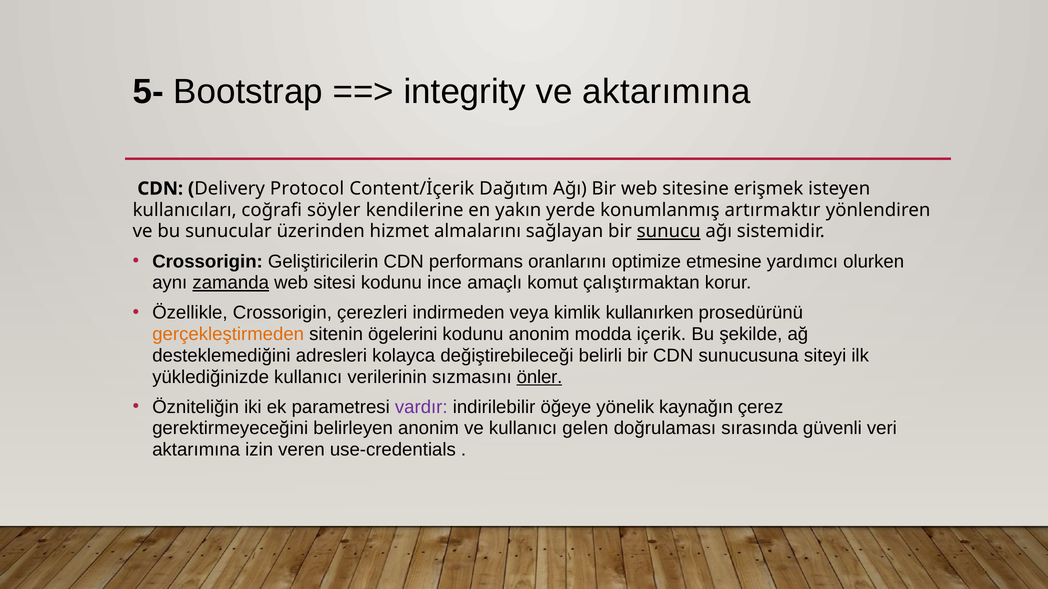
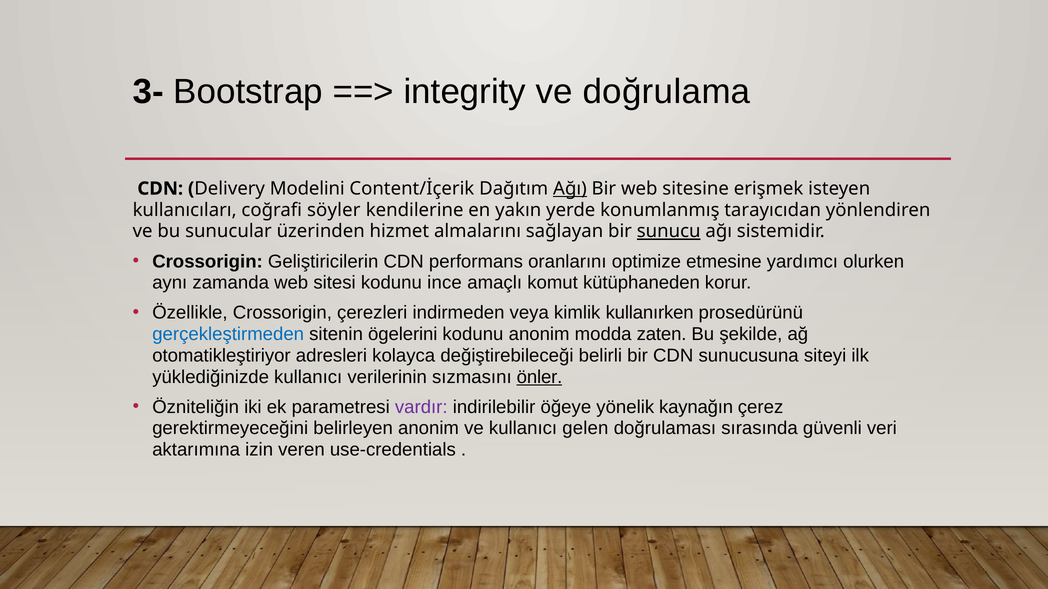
5-: 5- -> 3- (148, 92)
ve aktarımına: aktarımına -> doğrulama (667, 92)
Protocol: Protocol -> Modelini (307, 189)
Ağı underline: none -> present (570, 189)
artırmaktır: artırmaktır -> tarayıcıdan (773, 210)
zamanda underline: present -> none (231, 283)
çalıştırmaktan: çalıştırmaktan -> kütüphaneden (641, 283)
gerçekleştirmeden colour: orange -> blue (228, 334)
içerik: içerik -> zaten (662, 334)
desteklemediğini: desteklemediğini -> otomatikleştiriyor (221, 356)
